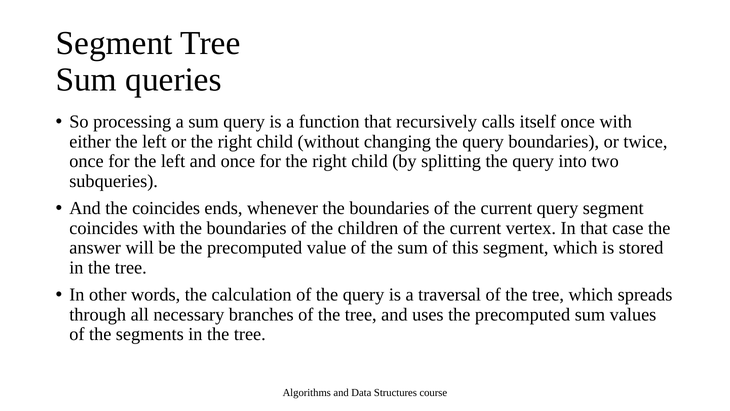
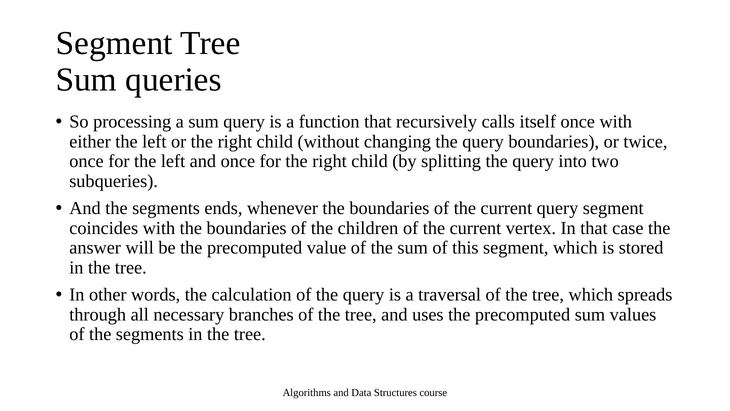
And the coincides: coincides -> segments (166, 208)
